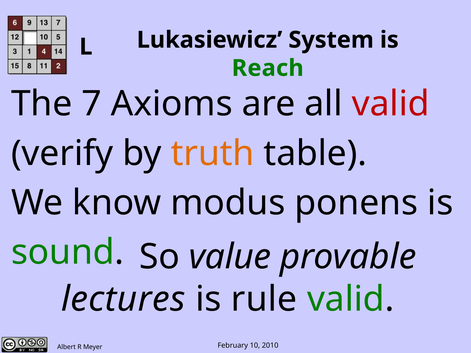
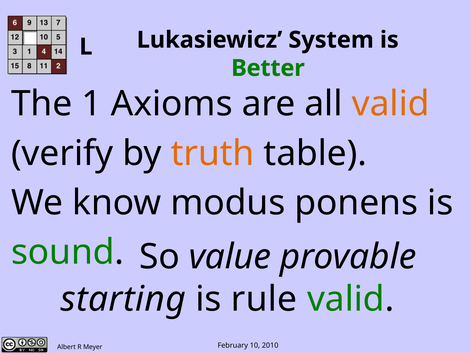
Reach: Reach -> Better (268, 68)
7: 7 -> 1 (92, 104)
valid colour: red -> orange (391, 104)
lectures: lectures -> starting (123, 300)
